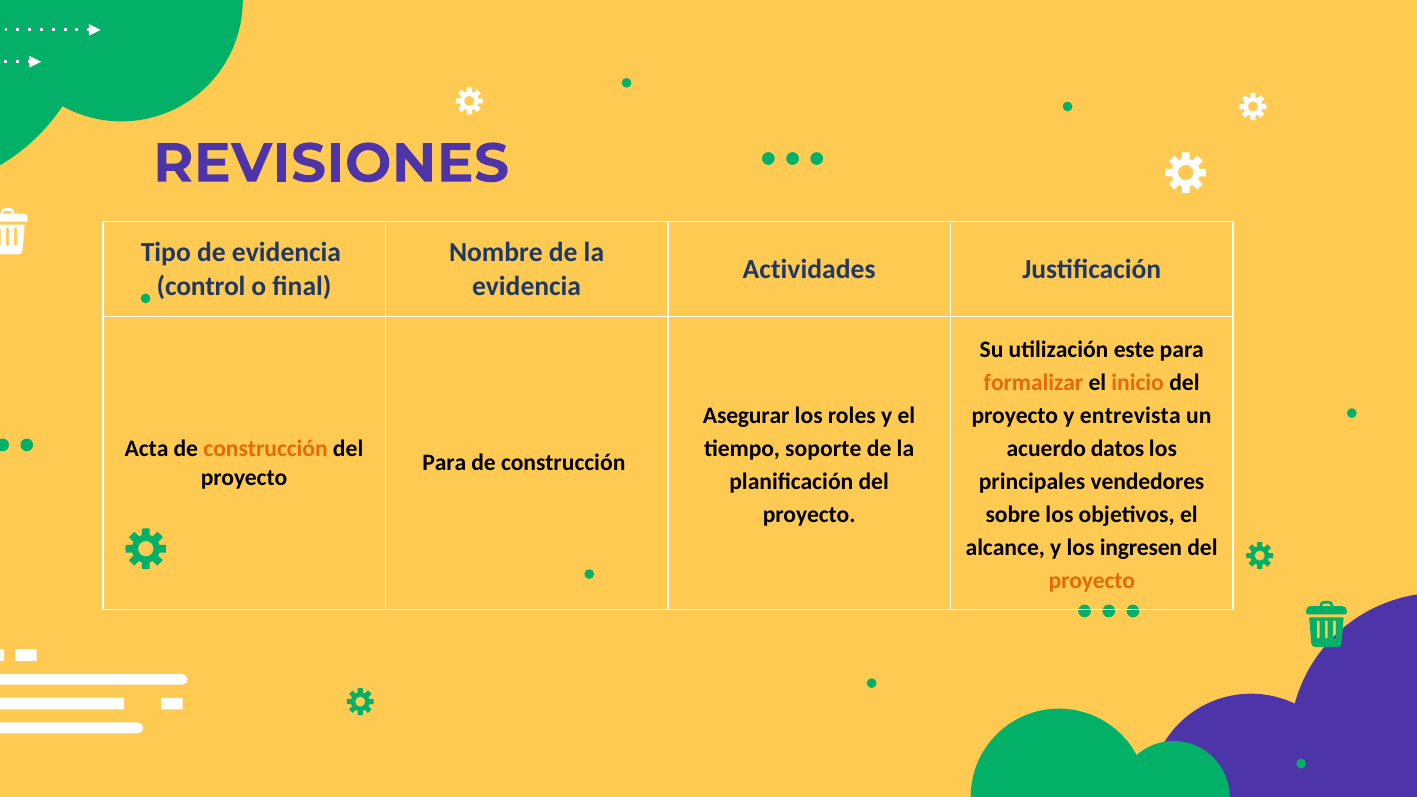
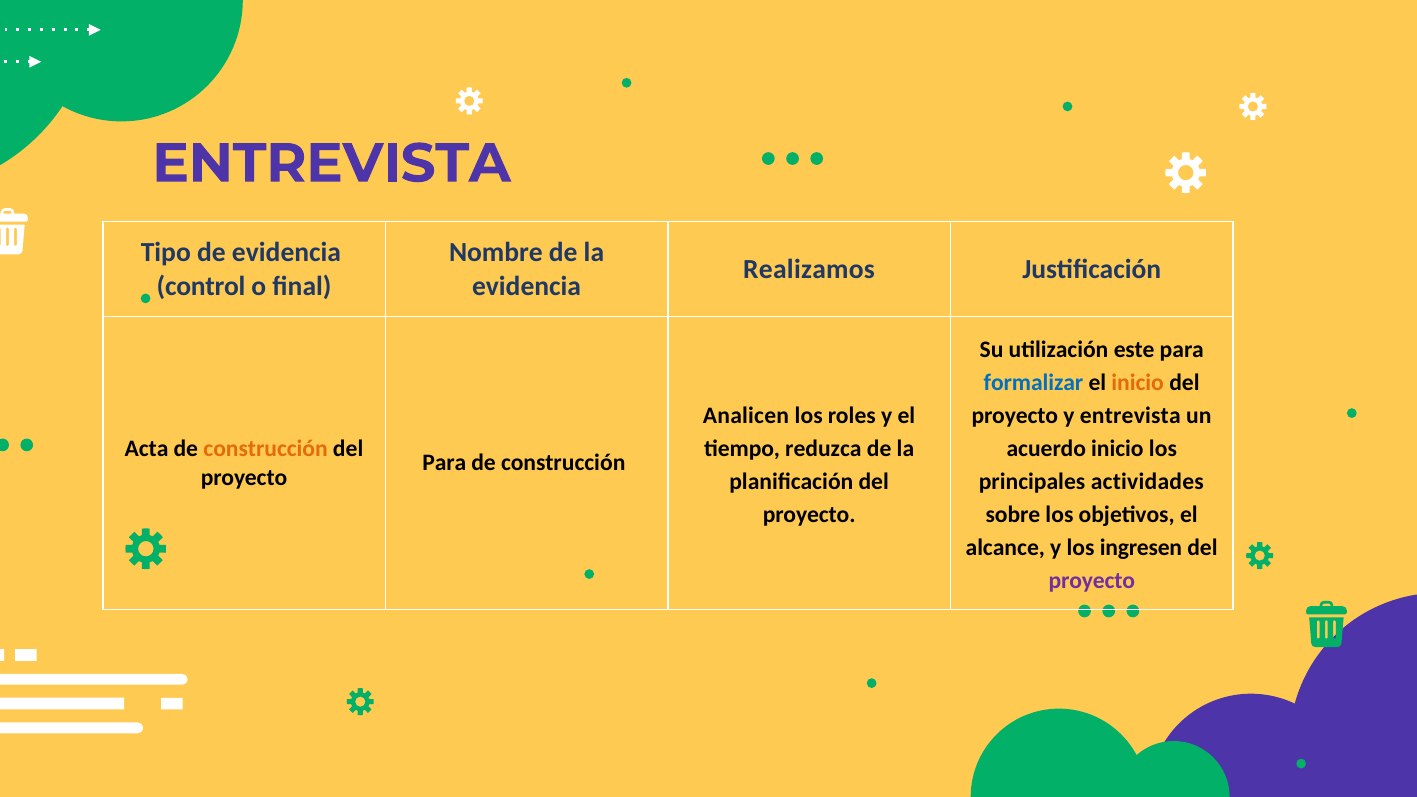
REVISIONES: REVISIONES -> ENTREVISTA (332, 163)
Actividades: Actividades -> Realizamos (809, 269)
formalizar colour: orange -> blue (1034, 383)
Asegurar: Asegurar -> Analicen (746, 416)
soporte: soporte -> reduzca (823, 449)
acuerdo datos: datos -> inicio (1117, 449)
vendedores: vendedores -> actividades (1147, 482)
proyecto colour: orange -> purple (1092, 581)
